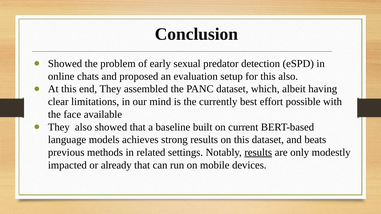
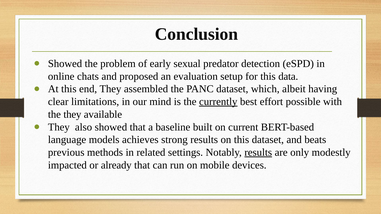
this also: also -> data (288, 76)
currently underline: none -> present (218, 102)
the face: face -> they (72, 114)
